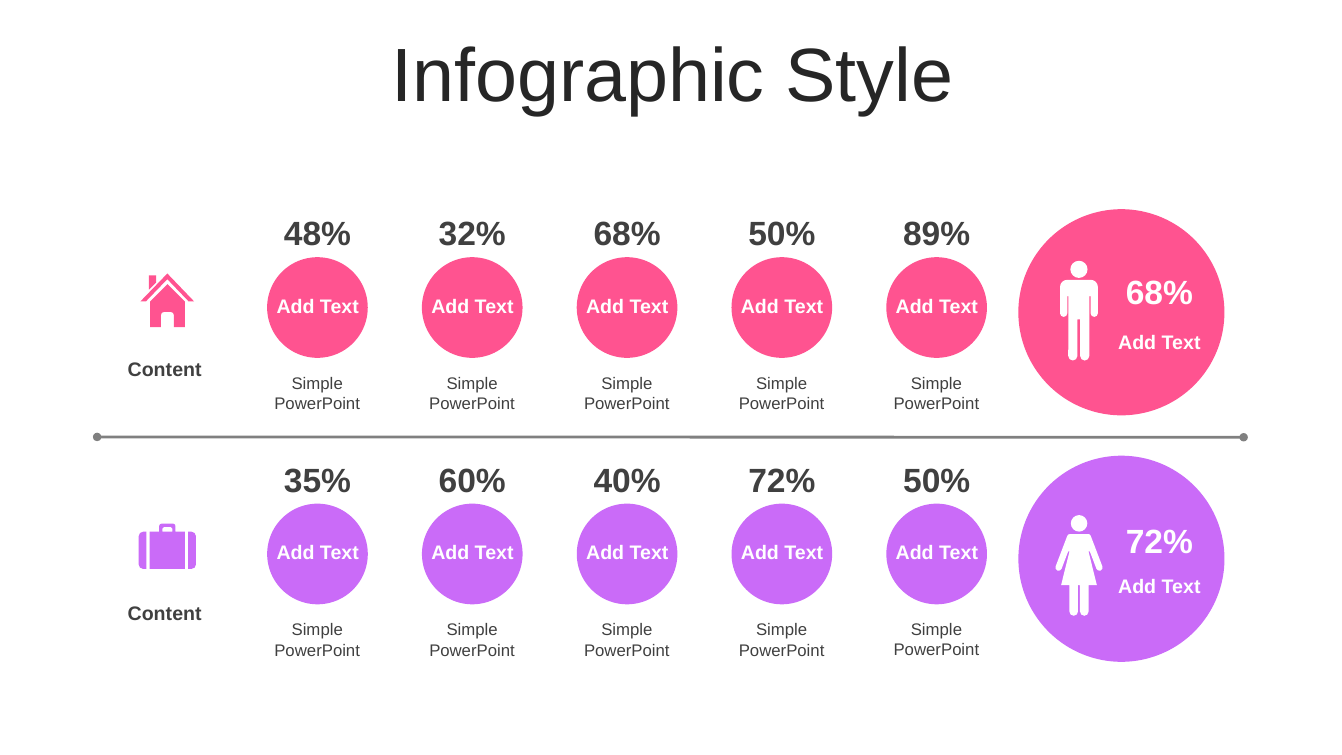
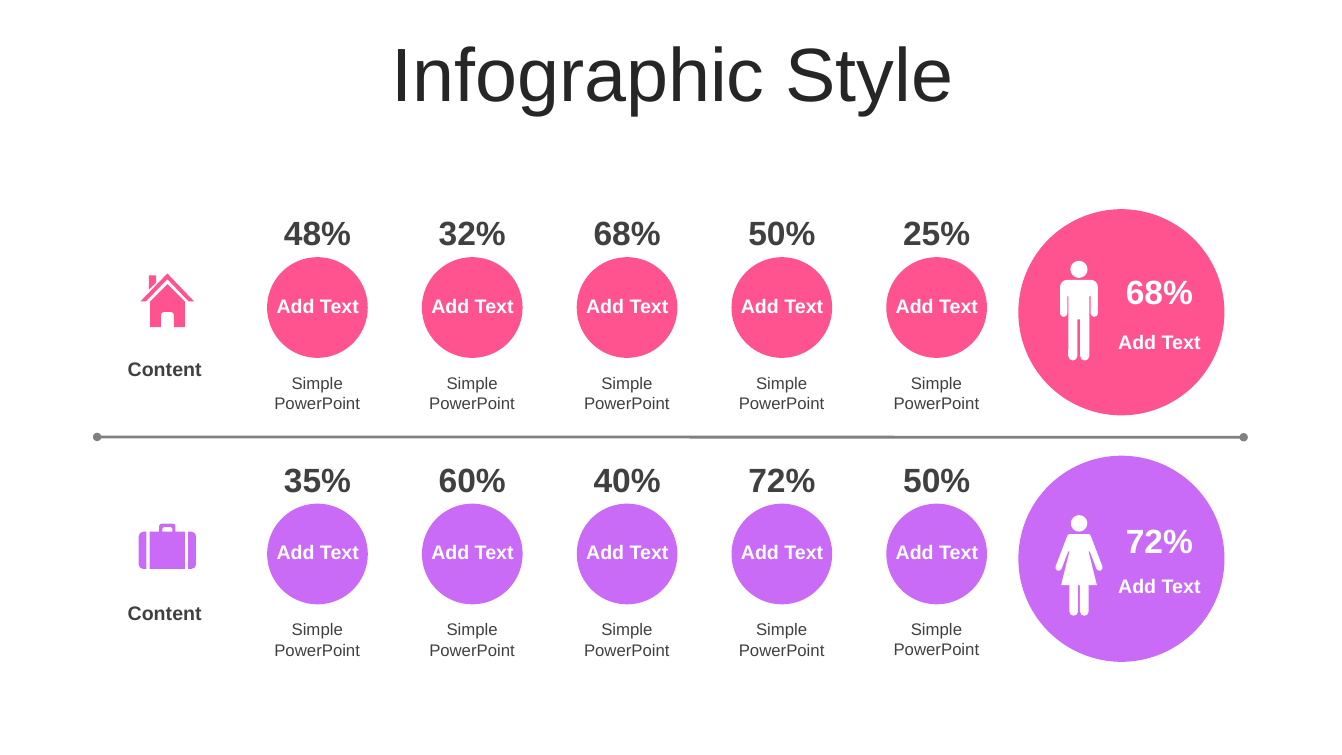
89%: 89% -> 25% (937, 235)
